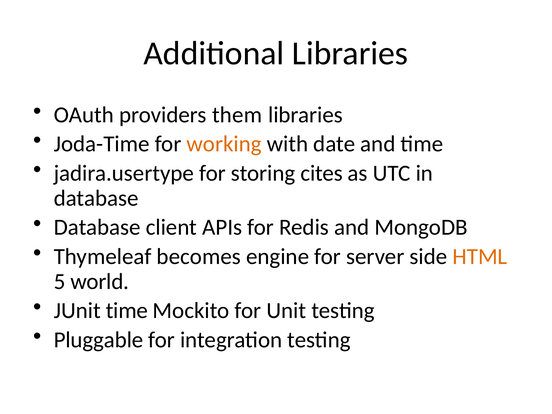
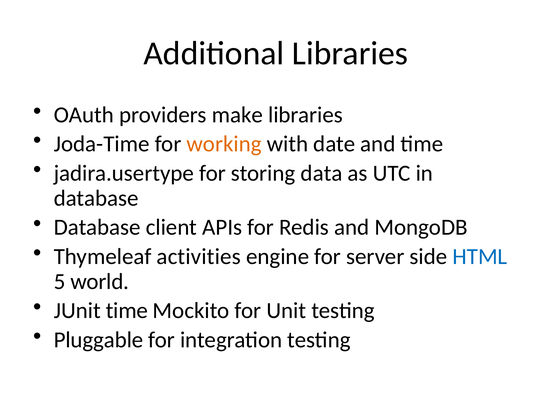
them: them -> make (237, 115)
cites: cites -> data (321, 173)
becomes: becomes -> activities (199, 257)
HTML colour: orange -> blue (480, 257)
